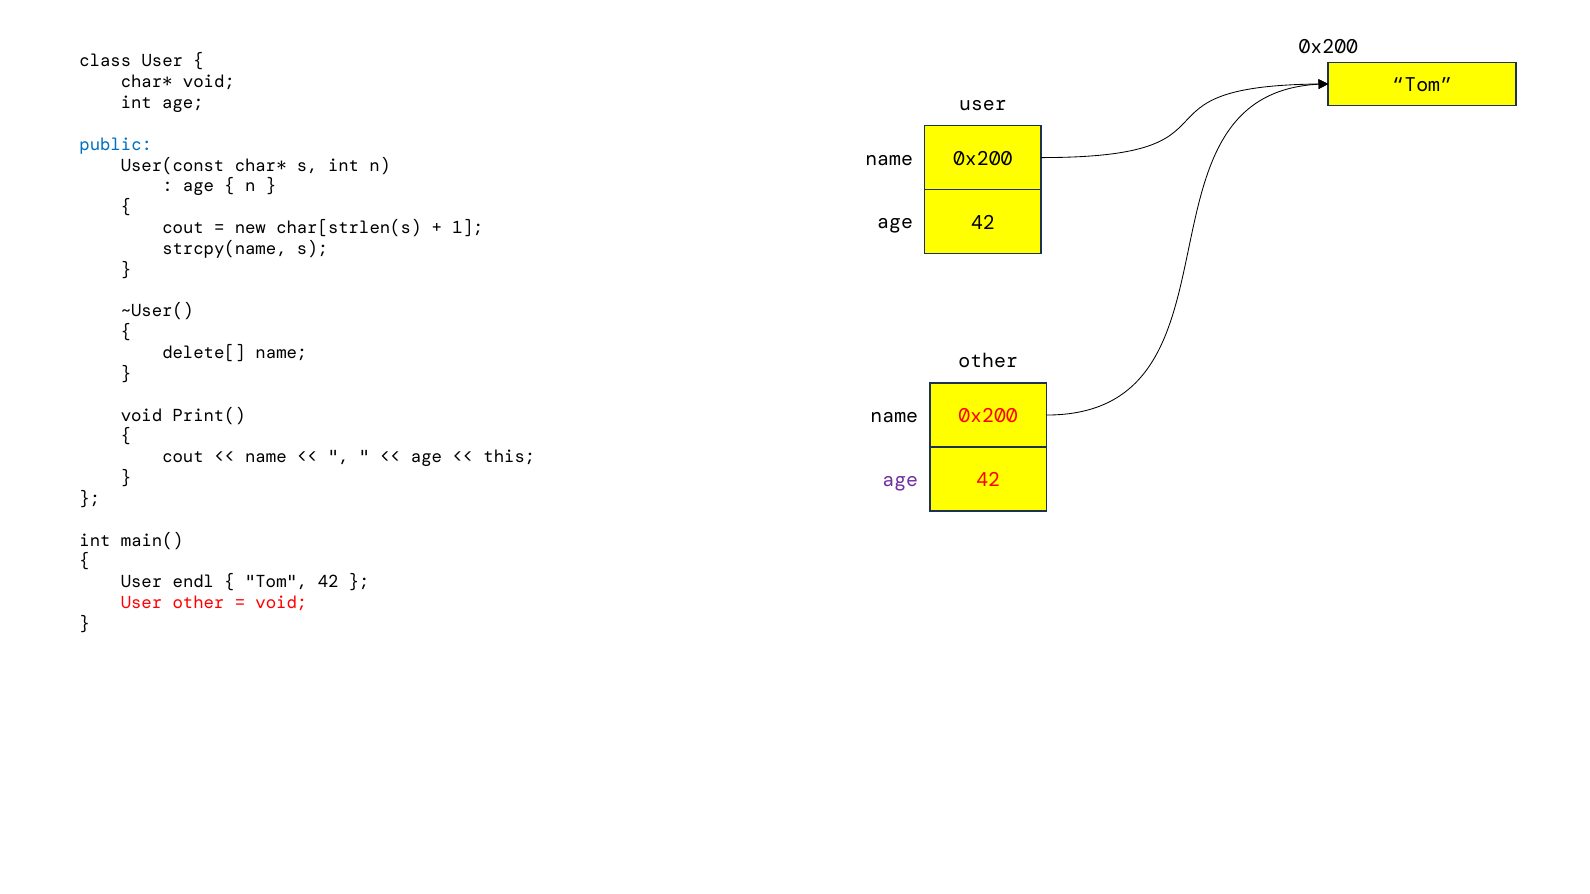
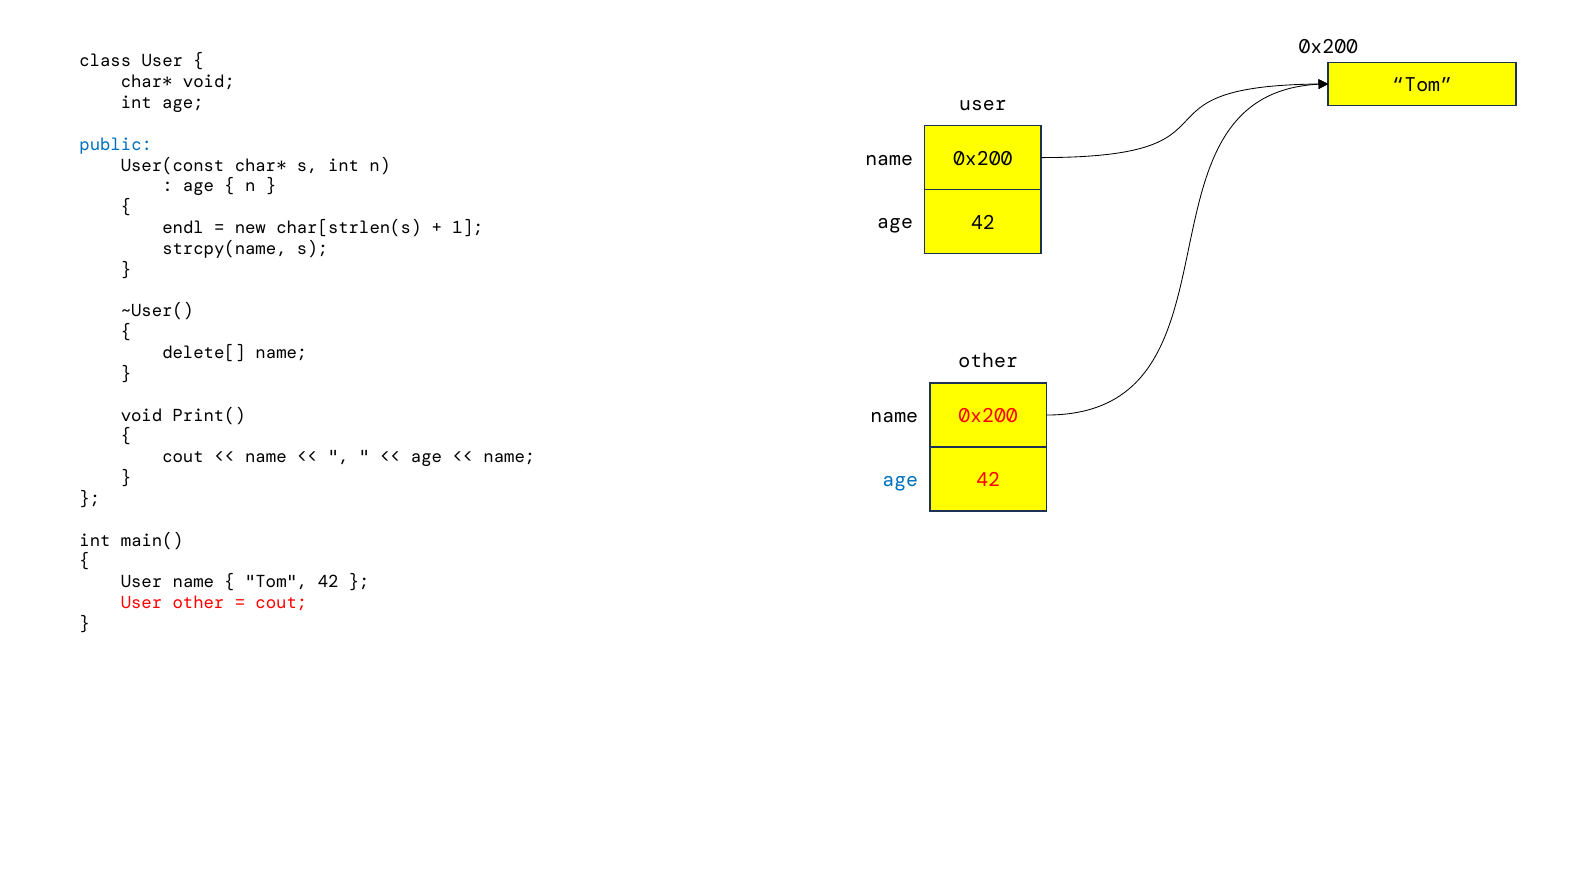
cout: cout -> endl (183, 228)
this: this -> name (509, 457)
age colour: purple -> blue (900, 480)
endl: endl -> name (193, 582)
void: void -> cout (281, 603)
